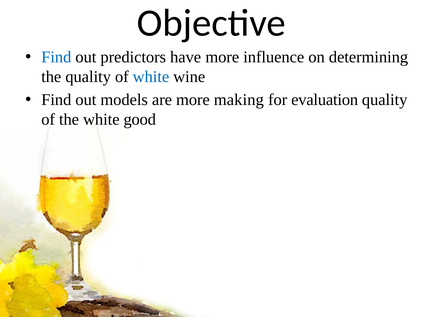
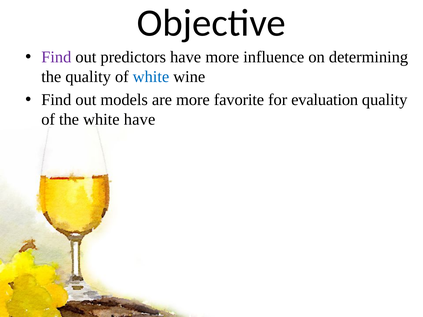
Find colour: blue -> purple (56, 57)
making: making -> favorite (239, 100)
white good: good -> have (140, 120)
